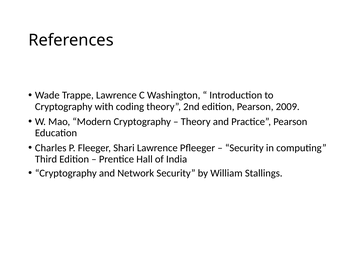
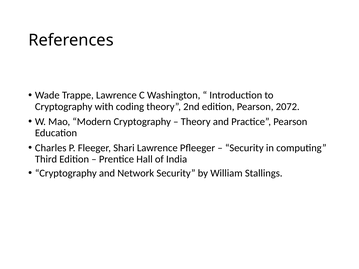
2009: 2009 -> 2072 (288, 107)
